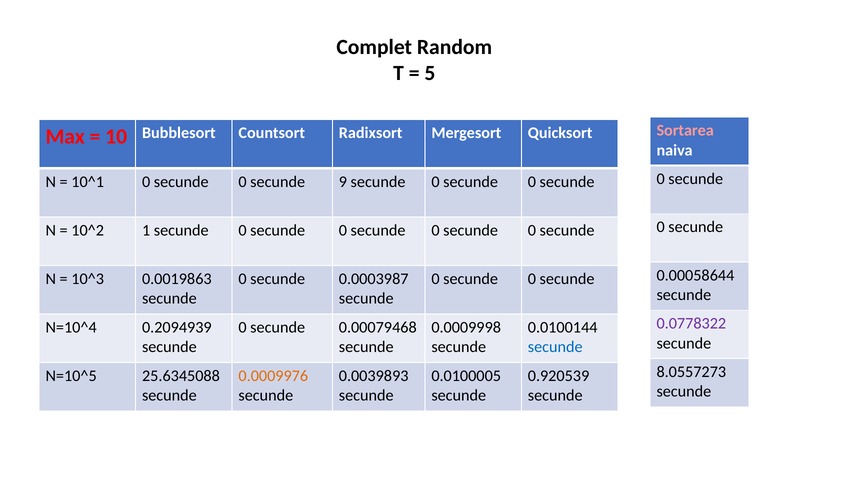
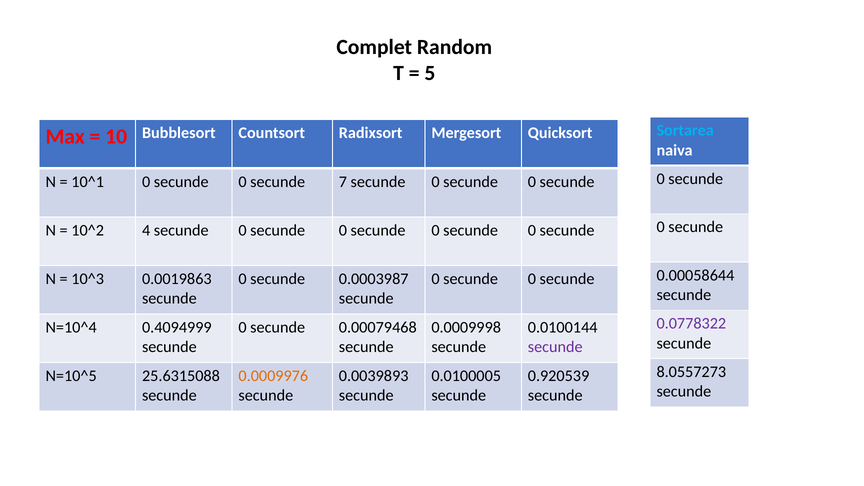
Sortarea colour: pink -> light blue (685, 131)
9: 9 -> 7 (343, 182)
1: 1 -> 4 (146, 230)
0.2094939: 0.2094939 -> 0.4094999 (177, 327)
secunde colour: blue -> purple (555, 347)
25.6345088: 25.6345088 -> 25.6315088 (181, 376)
